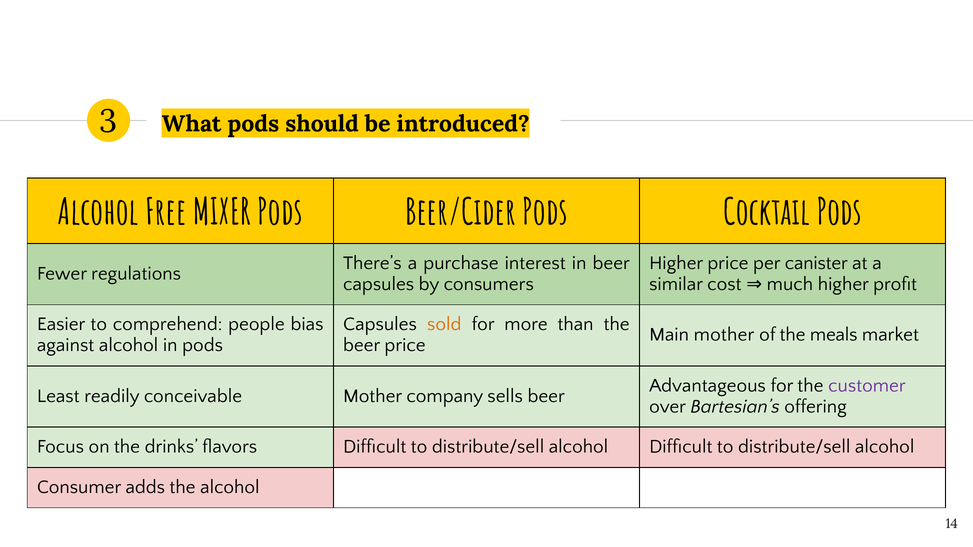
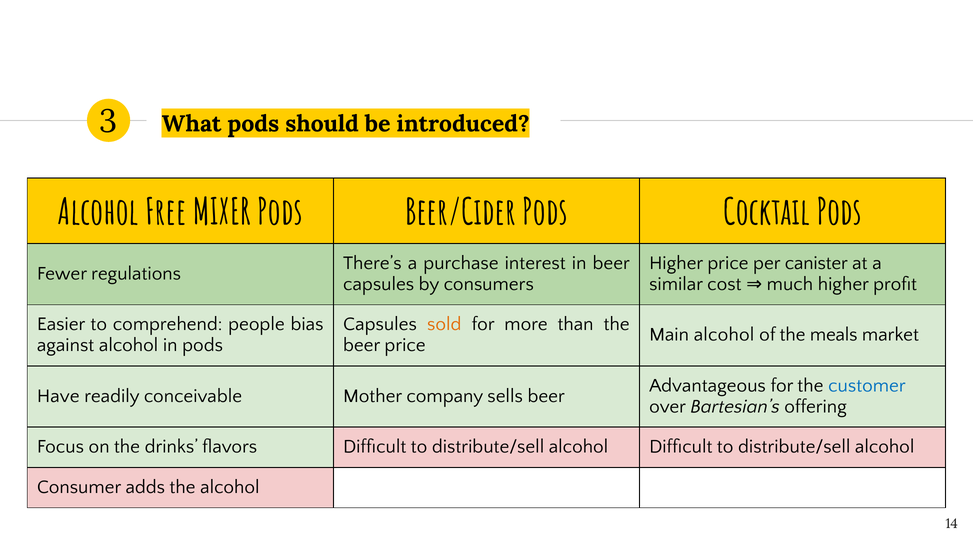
Main mother: mother -> alcohol (724, 335)
customer colour: purple -> blue (867, 386)
Least: Least -> Have (58, 396)
